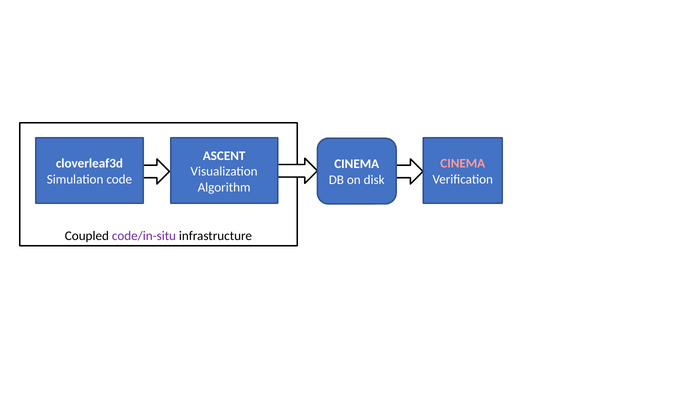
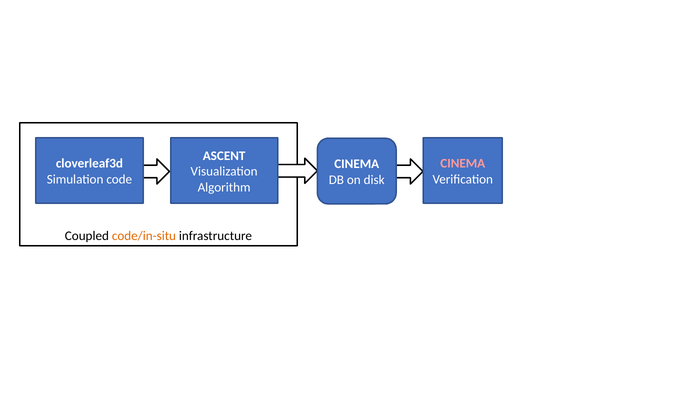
code/in-situ colour: purple -> orange (144, 236)
